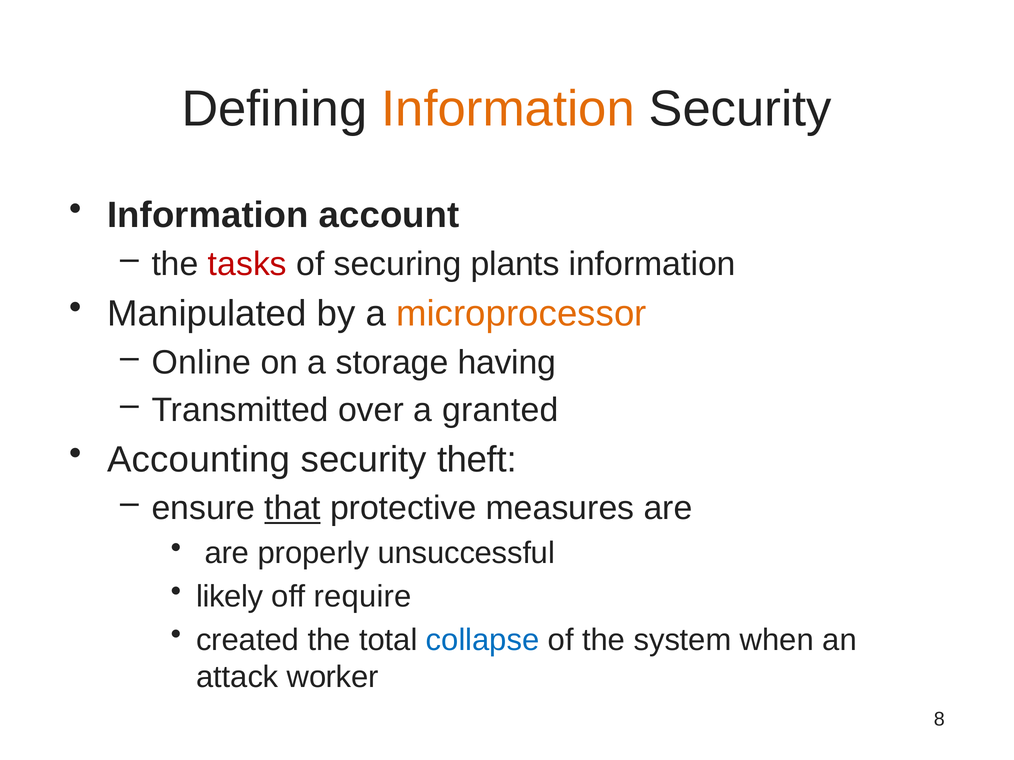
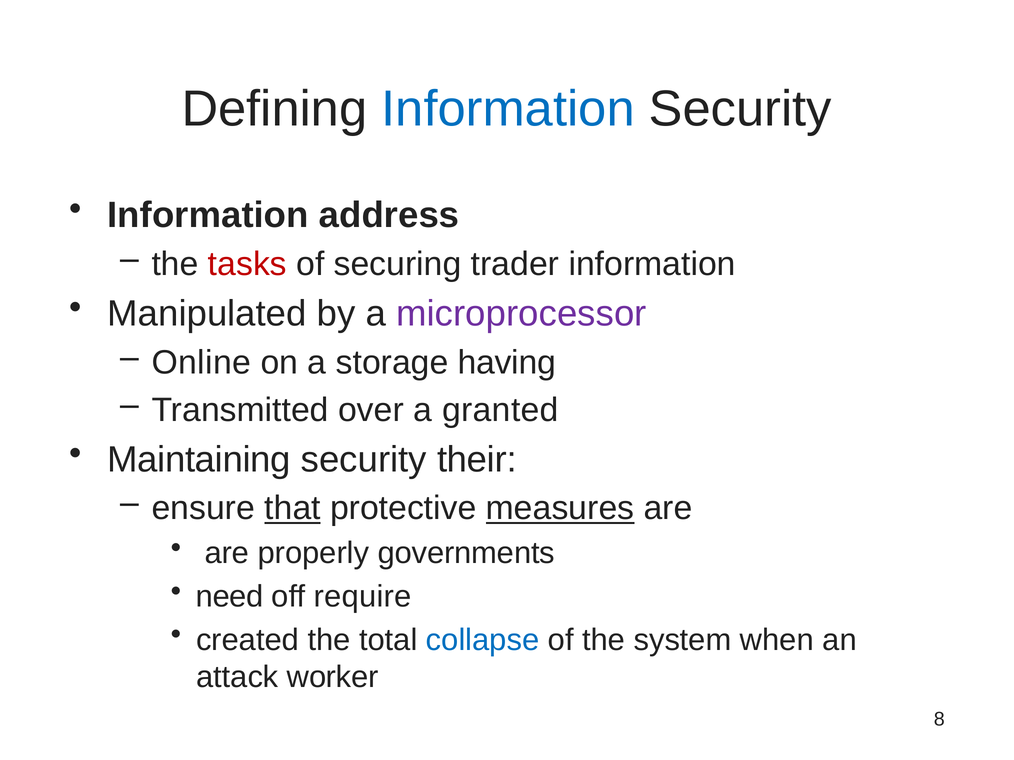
Information colour: orange -> blue (508, 109)
account: account -> address (389, 216)
plants: plants -> trader (515, 264)
microprocessor colour: orange -> purple (521, 314)
Accounting: Accounting -> Maintaining (199, 460)
theft: theft -> their (477, 460)
measures underline: none -> present (560, 509)
unsuccessful: unsuccessful -> governments (466, 554)
likely: likely -> need (230, 597)
